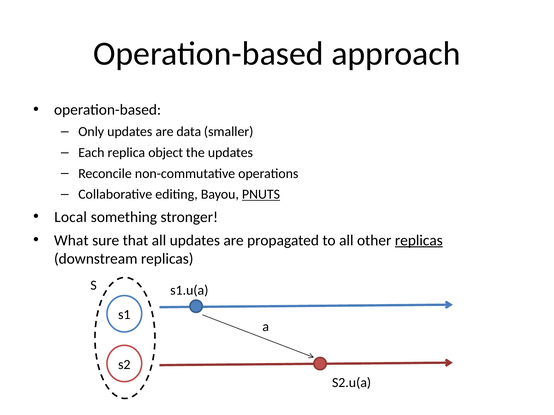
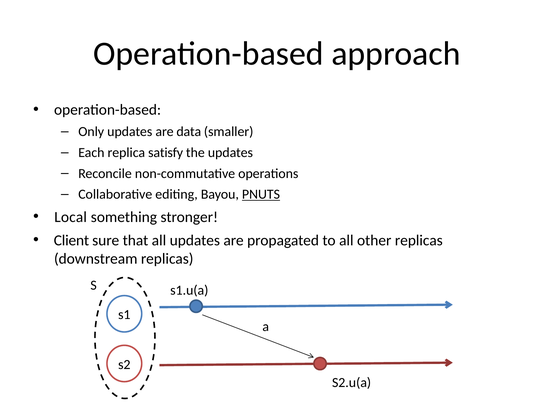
object: object -> satisfy (166, 153)
What: What -> Client (71, 241)
replicas underline: present -> none (419, 241)
